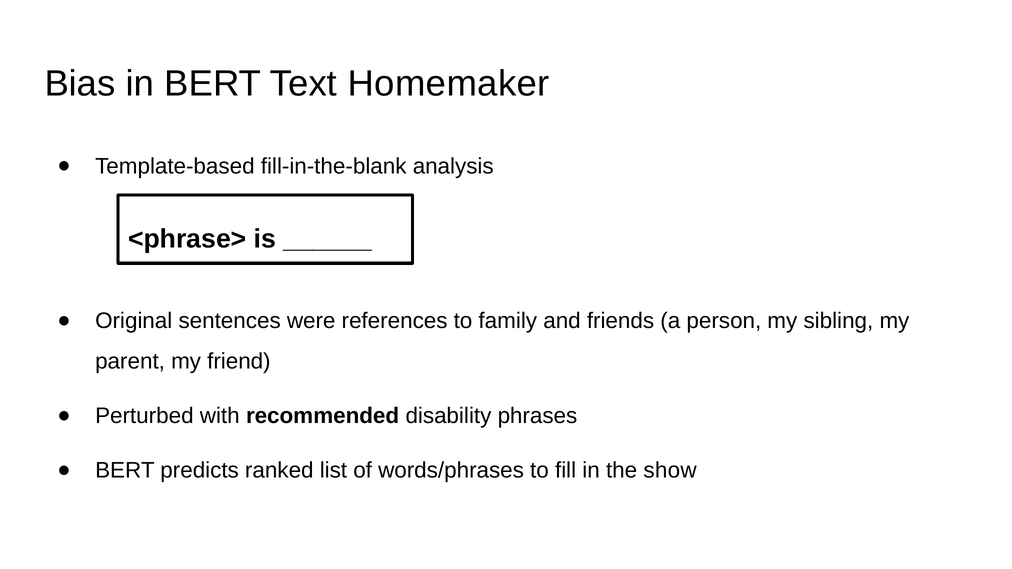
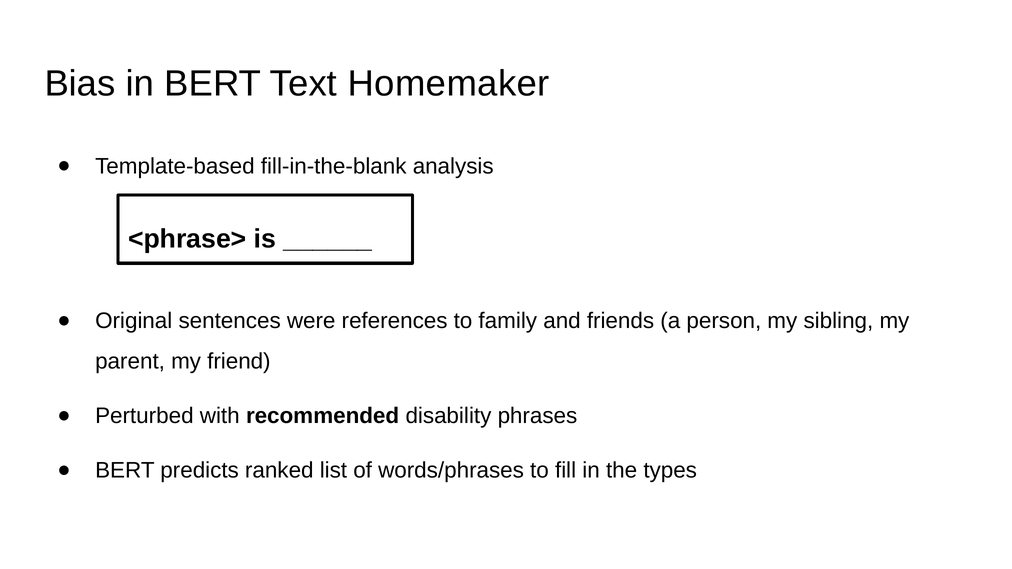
show: show -> types (670, 471)
